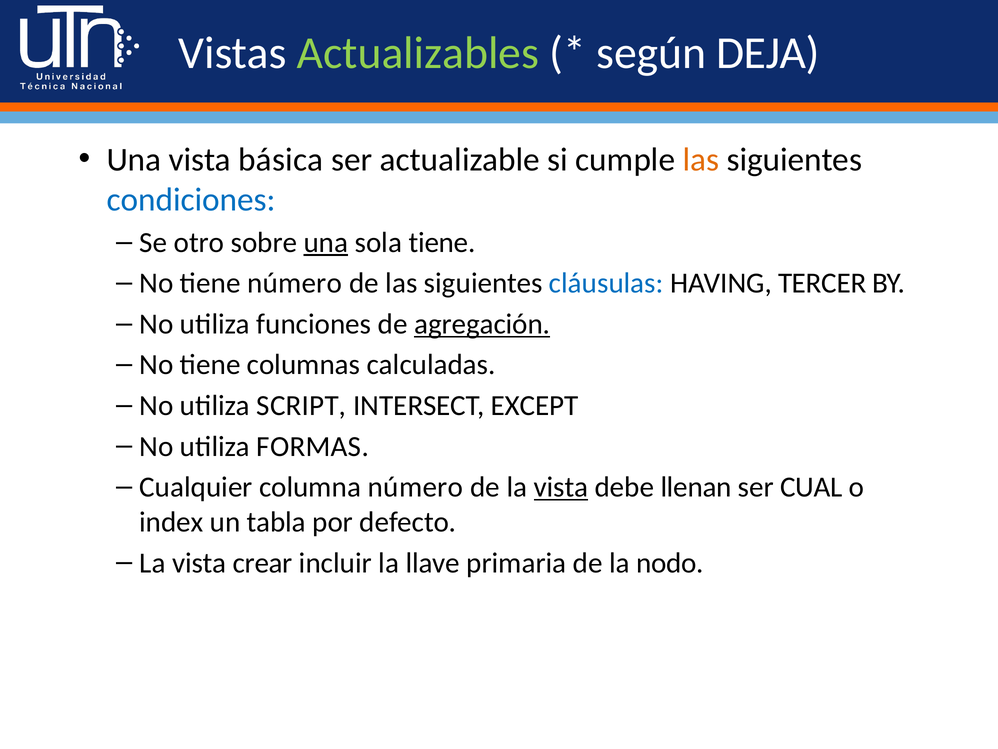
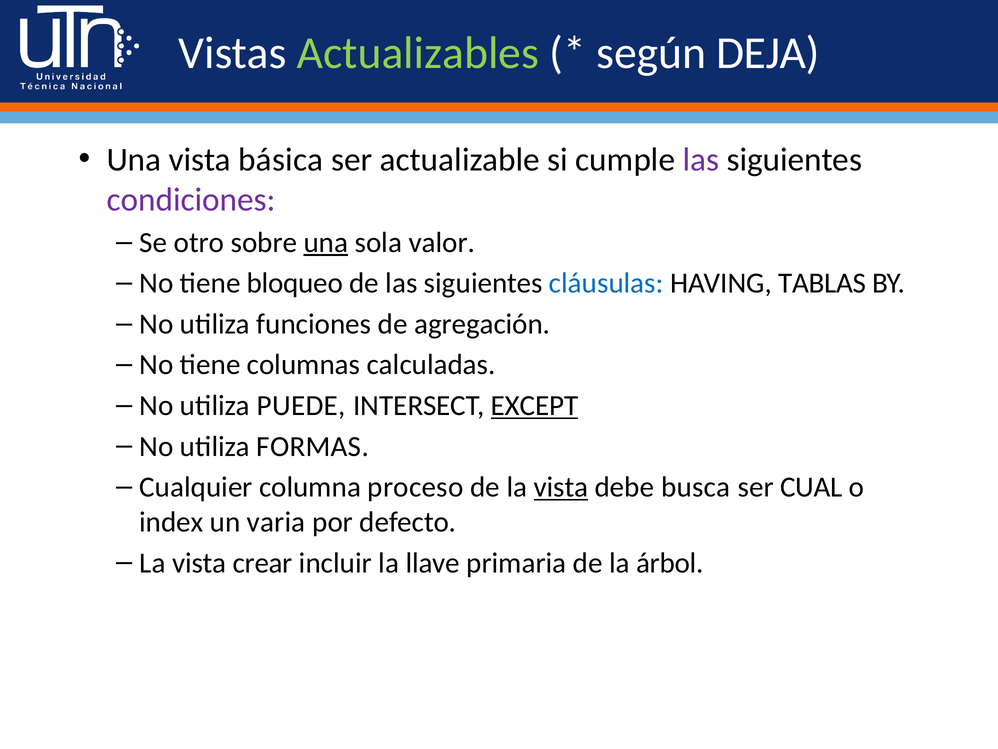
las colour: orange -> purple (701, 160)
condiciones colour: blue -> purple (191, 199)
sola tiene: tiene -> valor (442, 242)
tiene número: número -> bloqueo (295, 283)
TERCER: TERCER -> TABLAS (822, 283)
agregación underline: present -> none (482, 324)
SCRIPT: SCRIPT -> PUEDE (301, 405)
EXCEPT underline: none -> present (535, 405)
columna número: número -> proceso (415, 487)
llenan: llenan -> busca (696, 487)
tabla: tabla -> varia (276, 522)
nodo: nodo -> árbol (670, 563)
